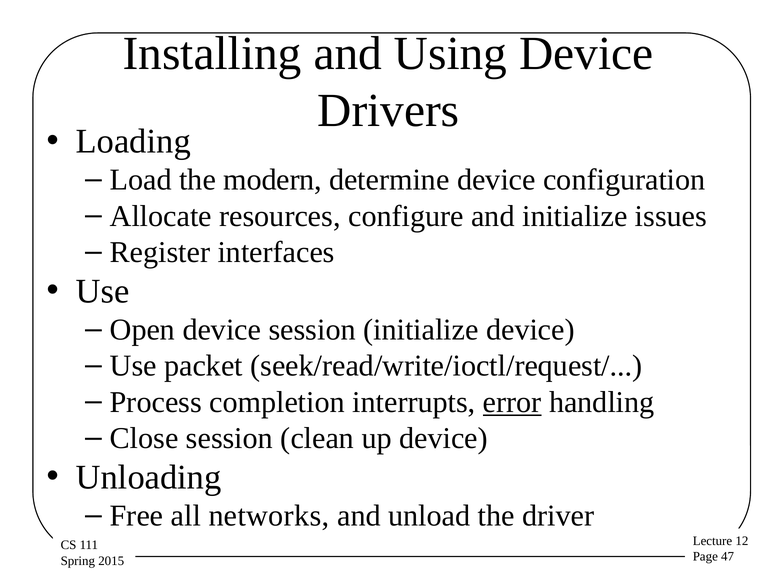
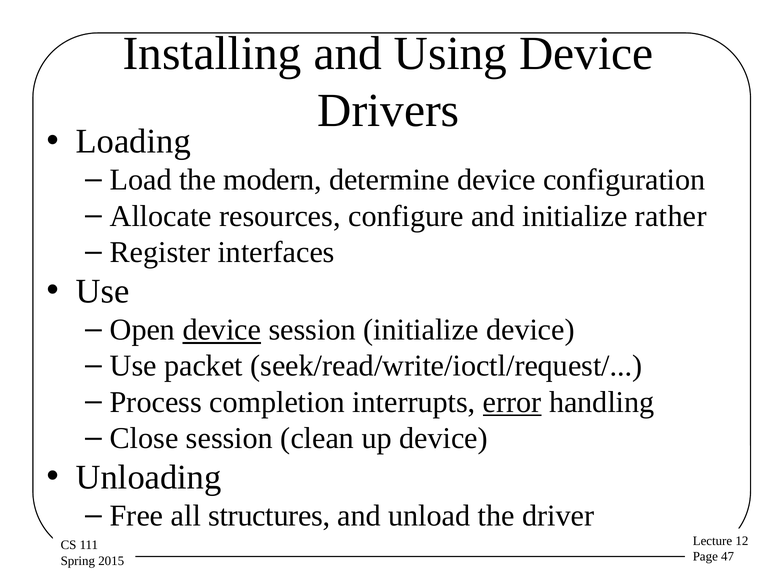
issues: issues -> rather (671, 216)
device underline: none -> present (222, 330)
networks: networks -> structures (269, 516)
